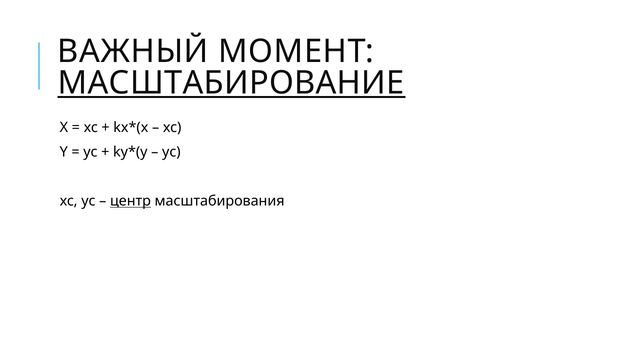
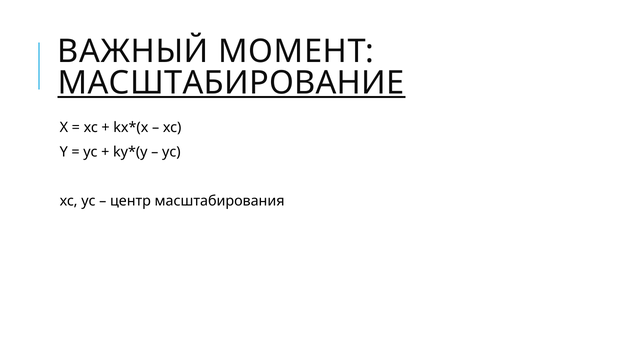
центр underline: present -> none (131, 201)
